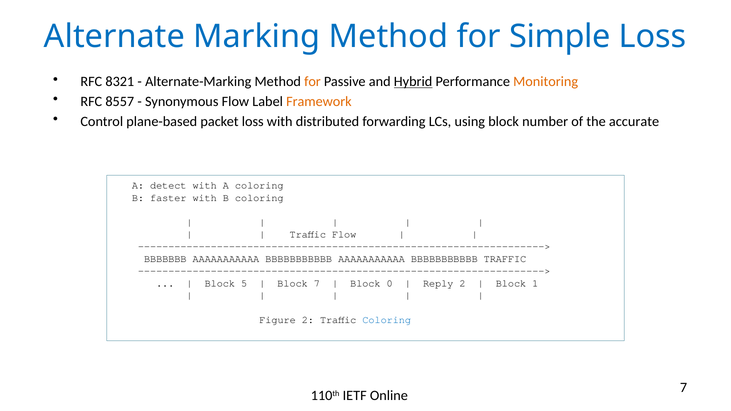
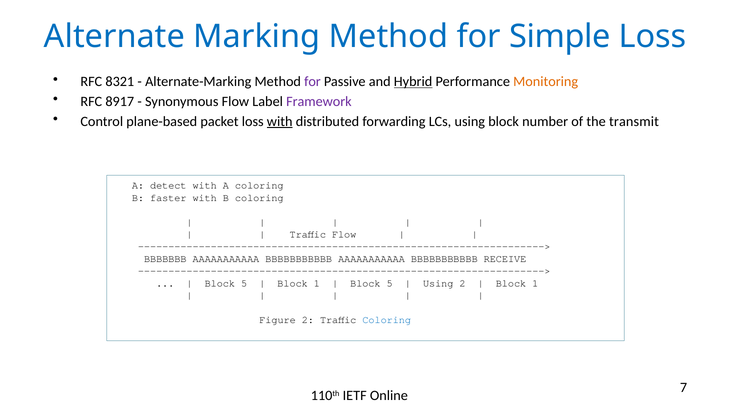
for colour: orange -> purple (313, 82)
8557: 8557 -> 8917 (120, 102)
Framework colour: orange -> purple (319, 102)
with underline: none -> present (280, 122)
accurate: accurate -> transmit (634, 122)
BBBBBBBBBBB TRAFFIC: TRAFFIC -> RECEIVE (505, 259)
7: 7 -> 1 (317, 283)
0: 0 -> 5 (390, 283)
Reply: Reply -> Using (438, 283)
